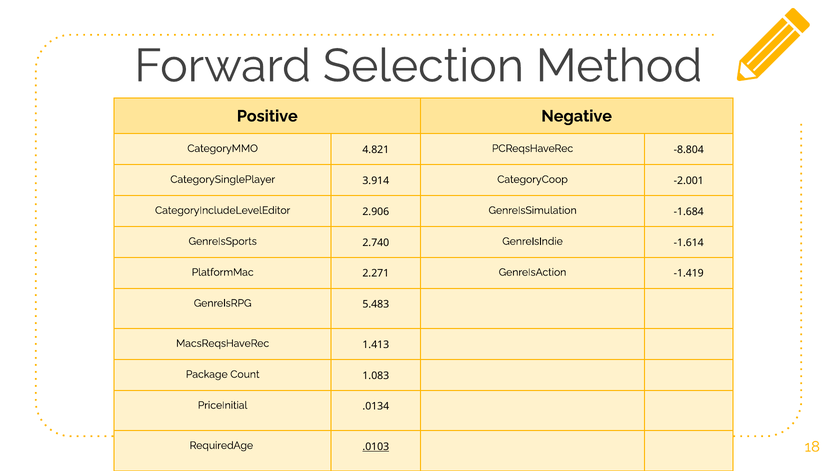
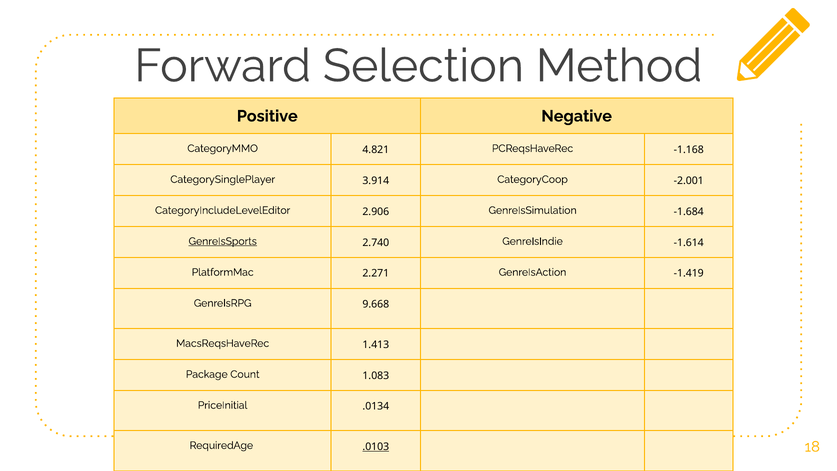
-8.804: -8.804 -> -1.168 (689, 150)
GenreIsSports underline: none -> present (223, 241)
5.483: 5.483 -> 9.668 (376, 304)
